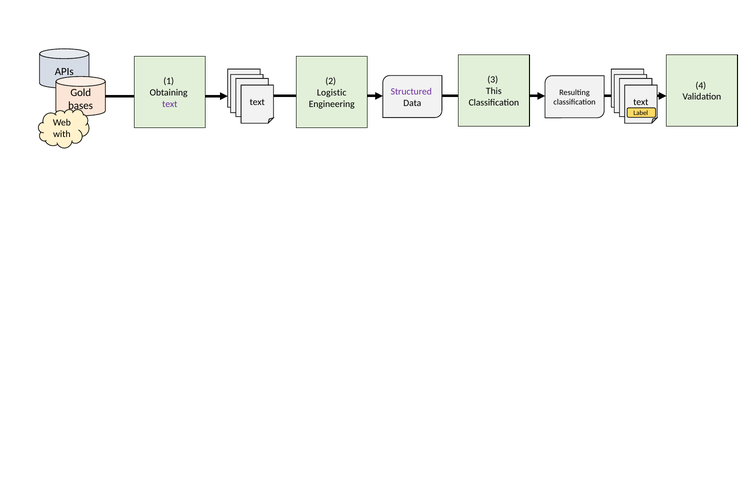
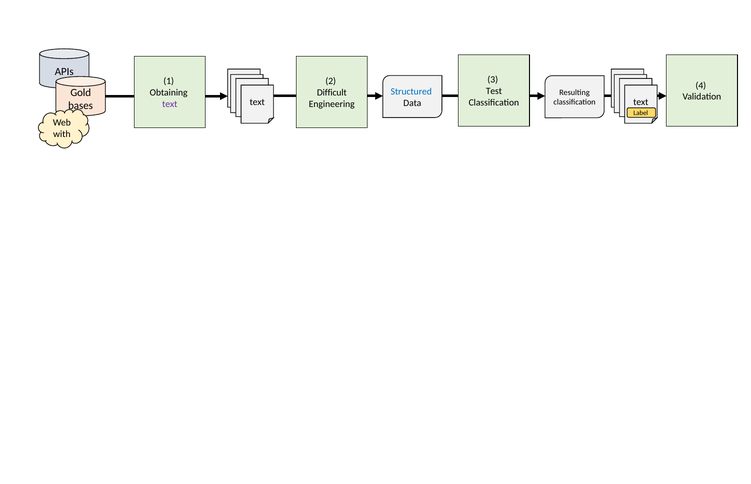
This: This -> Test (494, 91)
Structured colour: purple -> blue (411, 91)
Logistic: Logistic -> Difficult (332, 93)
